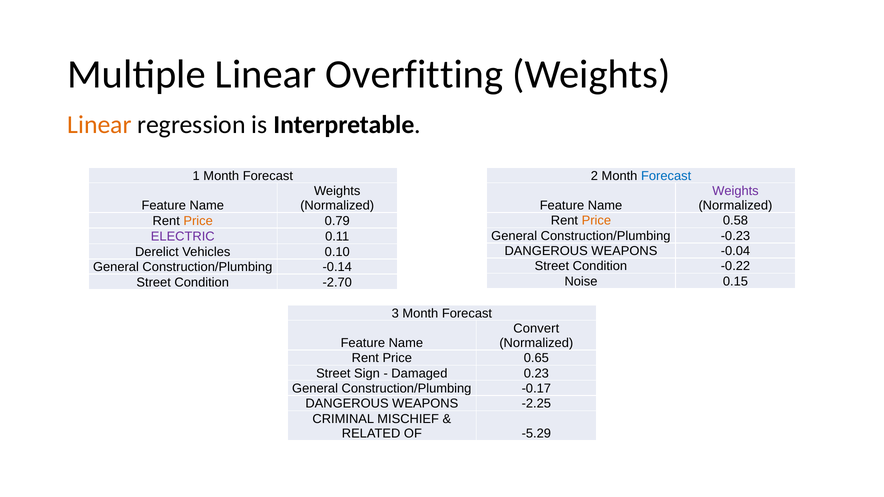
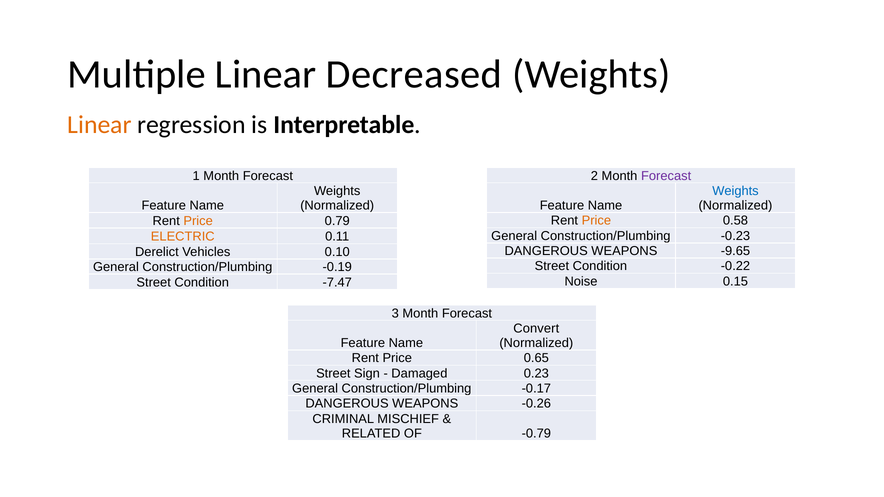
Overfitting: Overfitting -> Decreased (414, 74)
Forecast colour: blue -> purple (666, 176)
Weights colour: purple -> blue (735, 191)
ELECTRIC colour: purple -> orange (183, 237)
-0.04: -0.04 -> -9.65 (735, 251)
-0.14: -0.14 -> -0.19 (337, 267)
-2.70: -2.70 -> -7.47 (337, 282)
-2.25: -2.25 -> -0.26 (536, 404)
-5.29: -5.29 -> -0.79 (536, 434)
